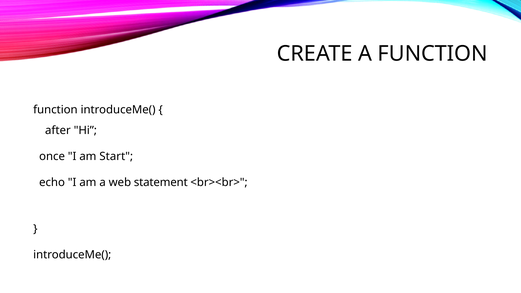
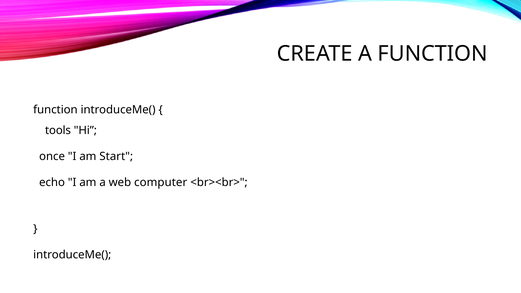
after: after -> tools (58, 130)
statement: statement -> computer (161, 182)
